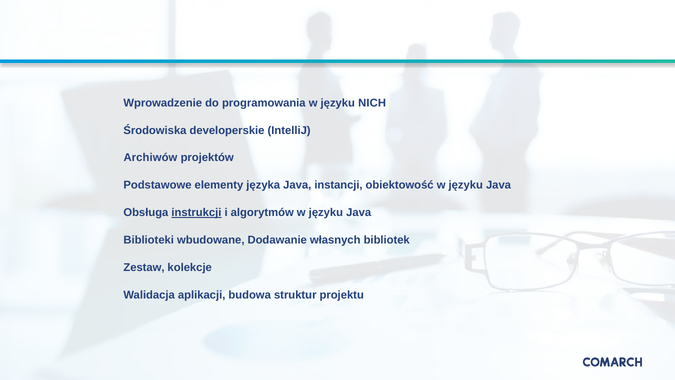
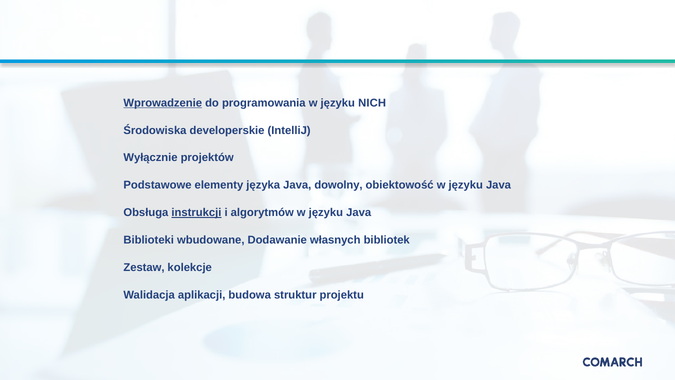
Wprowadzenie underline: none -> present (163, 103)
Archiwów: Archiwów -> Wyłącznie (150, 158)
instancji: instancji -> dowolny (338, 185)
